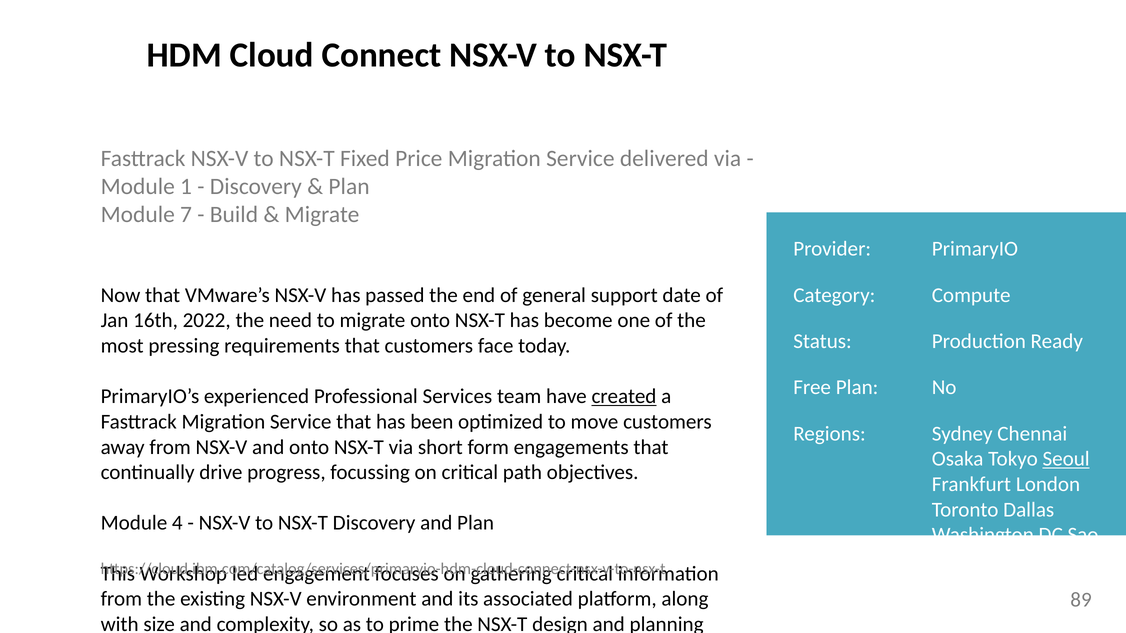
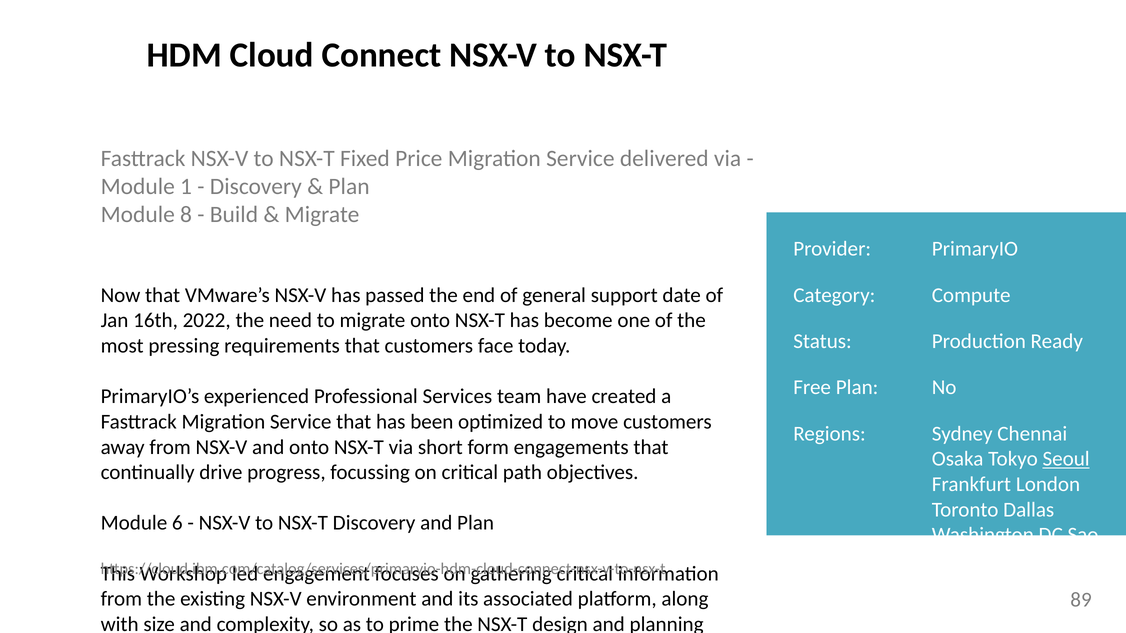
7: 7 -> 8 (186, 215)
created underline: present -> none (624, 397)
4: 4 -> 6 (177, 523)
